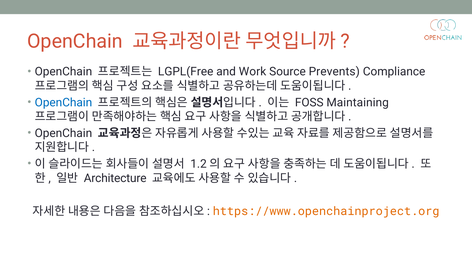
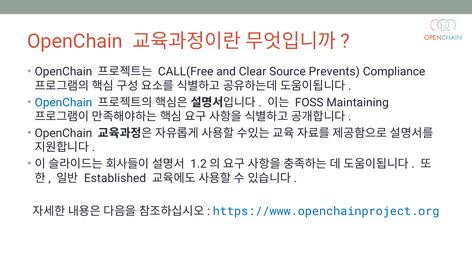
LGPL(Free: LGPL(Free -> CALL(Free (186, 72)
Work: Work -> Clear (253, 72)
Architecture: Architecture -> Established (115, 178)
https://www.openchainproject.org colour: orange -> blue (326, 211)
